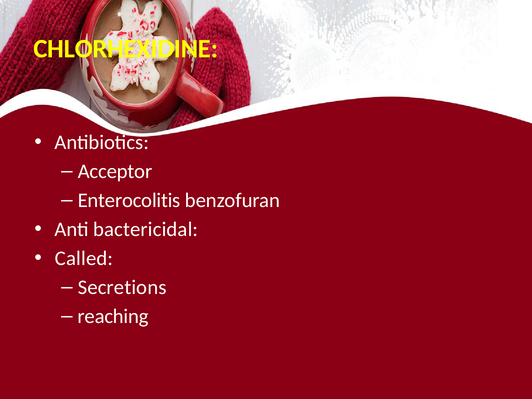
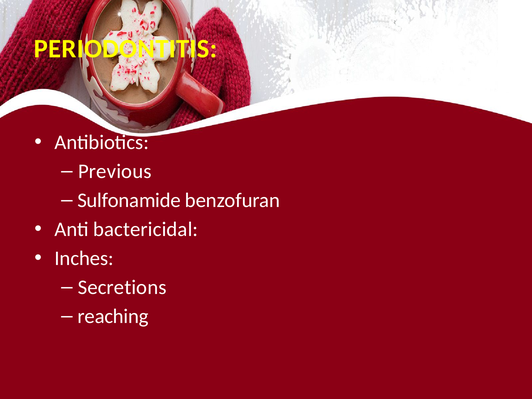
CHLORHEXIDINE: CHLORHEXIDINE -> PERIODONTITIS (125, 49)
Acceptor: Acceptor -> Previous (115, 171)
Enterocolitis: Enterocolitis -> Sulfonamide (129, 200)
Called: Called -> Inches (84, 258)
